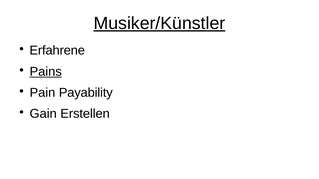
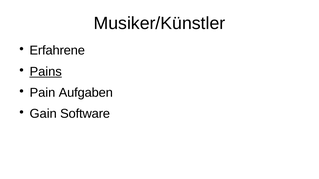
Musiker/Künstler underline: present -> none (159, 23)
Payability: Payability -> Aufgaben (86, 93)
Erstellen: Erstellen -> Software (85, 114)
